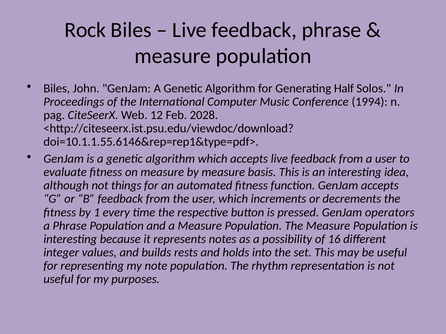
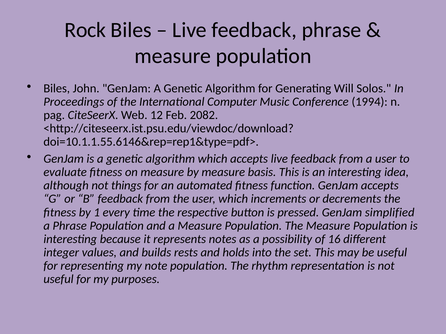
Half: Half -> Will (344, 89)
2028: 2028 -> 2082 (204, 115)
operators: operators -> simplified (390, 213)
